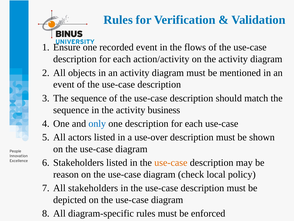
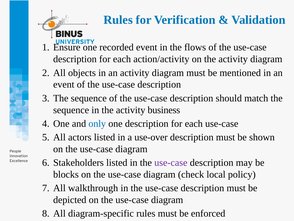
use-case colour: orange -> purple (171, 162)
reason: reason -> blocks (66, 174)
All stakeholders: stakeholders -> walkthrough (93, 188)
